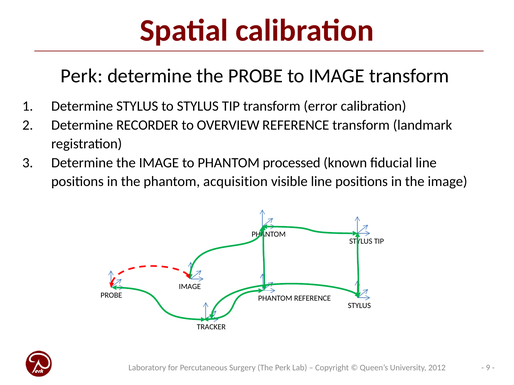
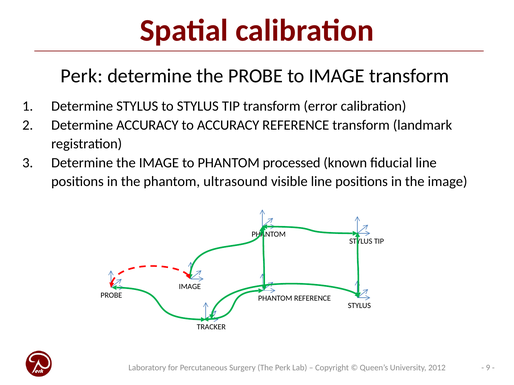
Determine RECORDER: RECORDER -> ACCURACY (147, 125)
to OVERVIEW: OVERVIEW -> ACCURACY (228, 125)
acquisition: acquisition -> ultrasound (235, 182)
